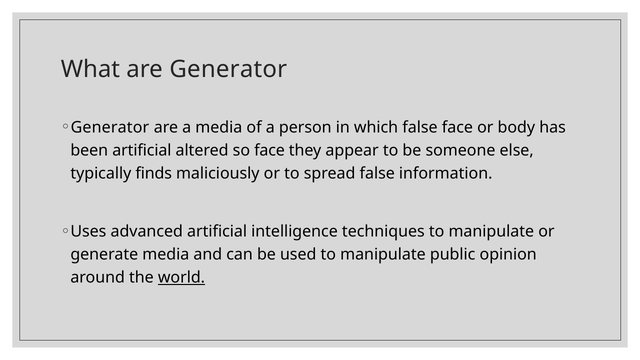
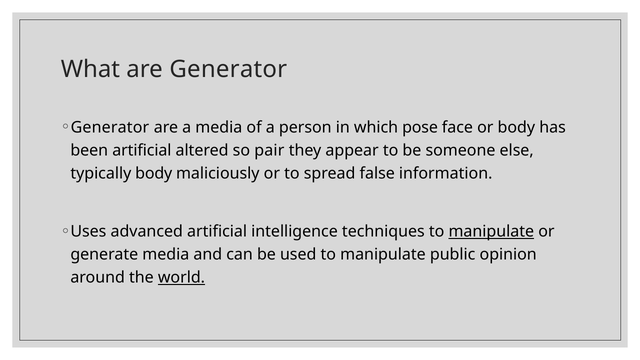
which false: false -> pose (420, 127)
so face: face -> pair (269, 150)
typically finds: finds -> body (154, 173)
manipulate underline: none -> present (491, 232)
